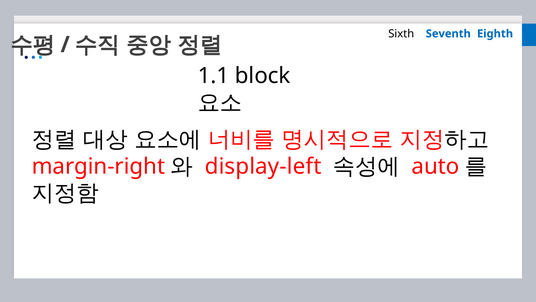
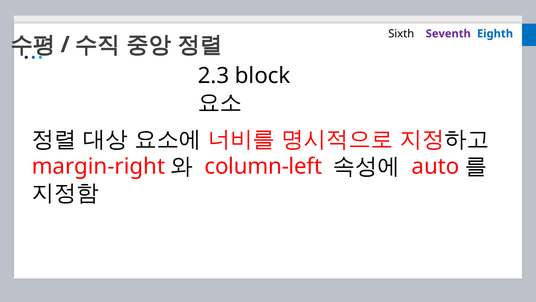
Seventh colour: blue -> purple (448, 34)
1.1: 1.1 -> 2.3 (213, 76)
display-left: display-left -> column-left (263, 166)
